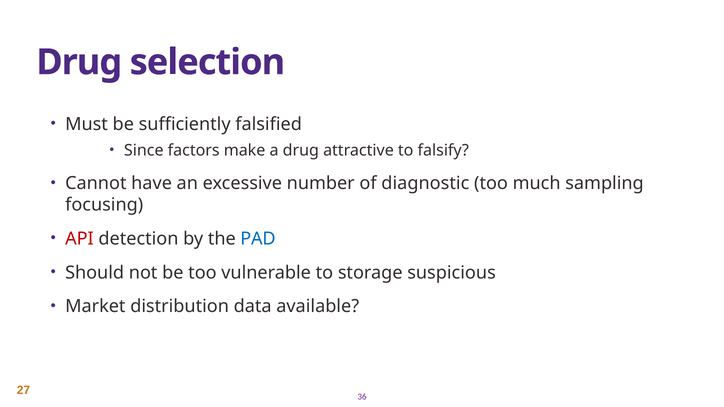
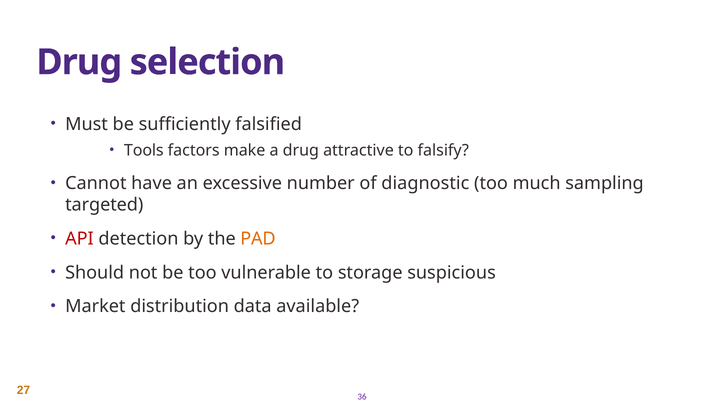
Since: Since -> Tools (144, 151)
focusing: focusing -> targeted (104, 205)
PAD colour: blue -> orange (258, 239)
